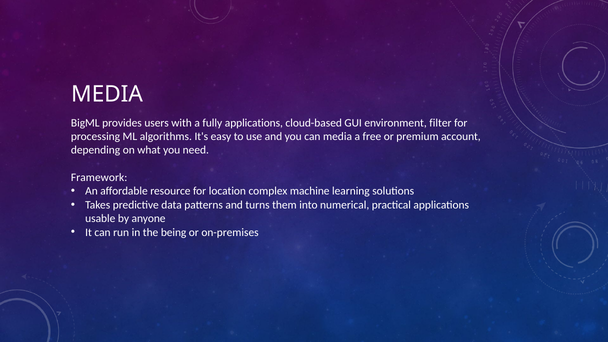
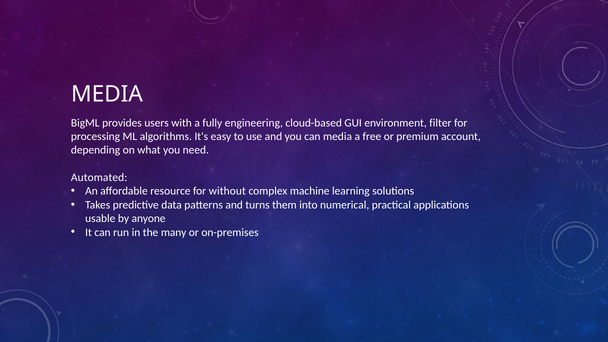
fully applications: applications -> engineering (254, 123)
Framework: Framework -> Automated (99, 178)
location: location -> without (227, 191)
being: being -> many (174, 232)
